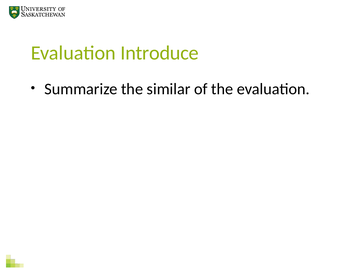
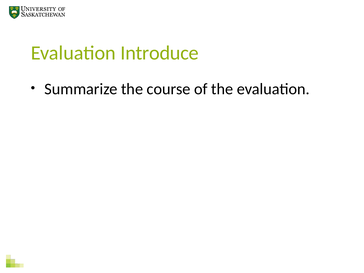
similar: similar -> course (169, 89)
